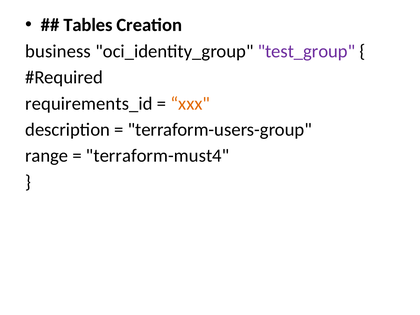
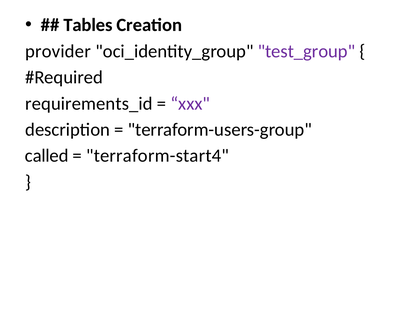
business: business -> provider (58, 51)
xxx colour: orange -> purple (190, 104)
range: range -> called (47, 156)
terraform-must4: terraform-must4 -> terraform-start4 (157, 156)
